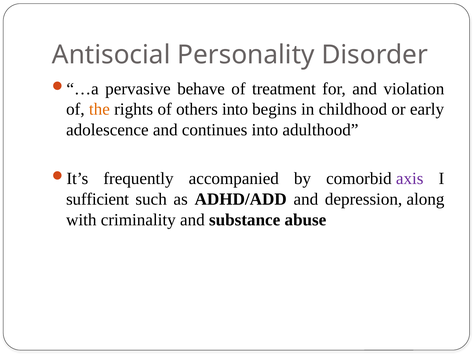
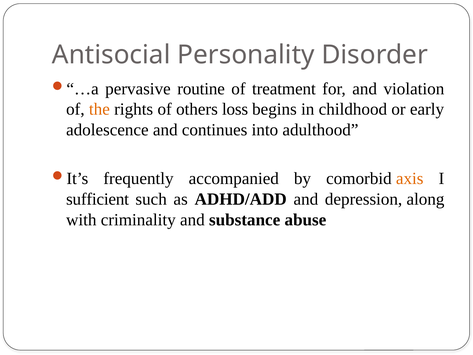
behave: behave -> routine (201, 89)
others into: into -> loss (235, 109)
axis colour: purple -> orange (410, 178)
